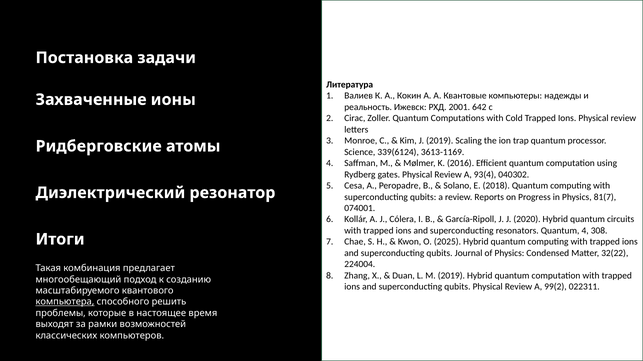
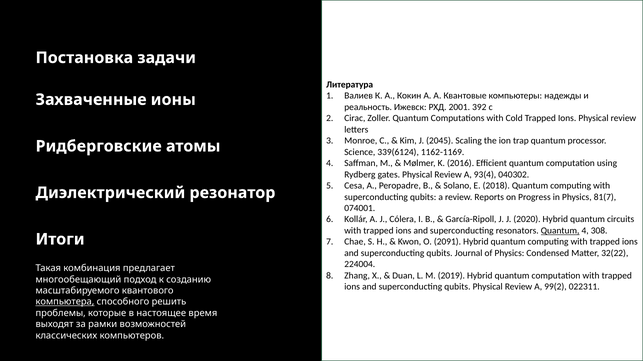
642: 642 -> 392 (479, 107)
J 2019: 2019 -> 2045 (440, 141)
3613-1169: 3613-1169 -> 1162-1169 (443, 152)
Quantum underline: none -> present (560, 231)
2025: 2025 -> 2091 (447, 242)
